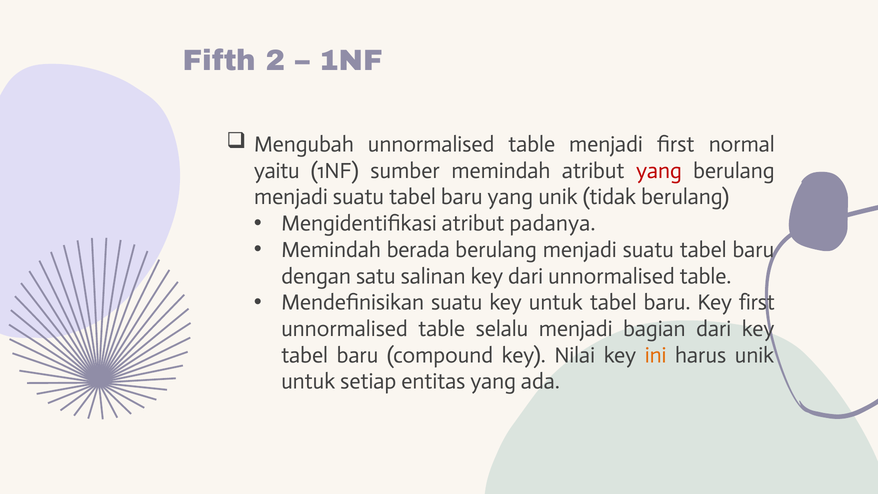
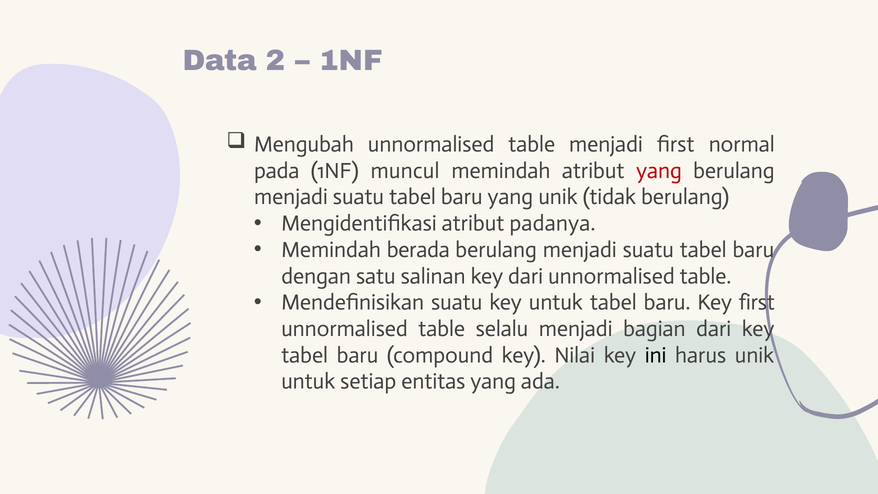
Fifth: Fifth -> Data (220, 61)
yaitu: yaitu -> pada (277, 171)
sumber: sumber -> muncul (405, 171)
ini colour: orange -> black (656, 355)
